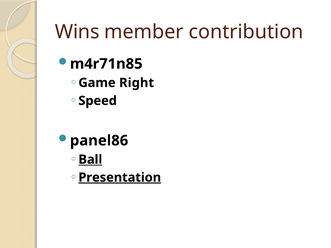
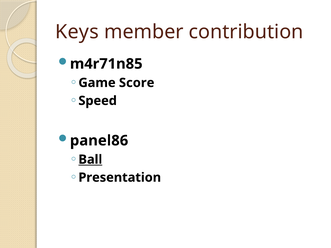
Wins: Wins -> Keys (77, 32)
Right: Right -> Score (137, 83)
Presentation underline: present -> none (120, 178)
